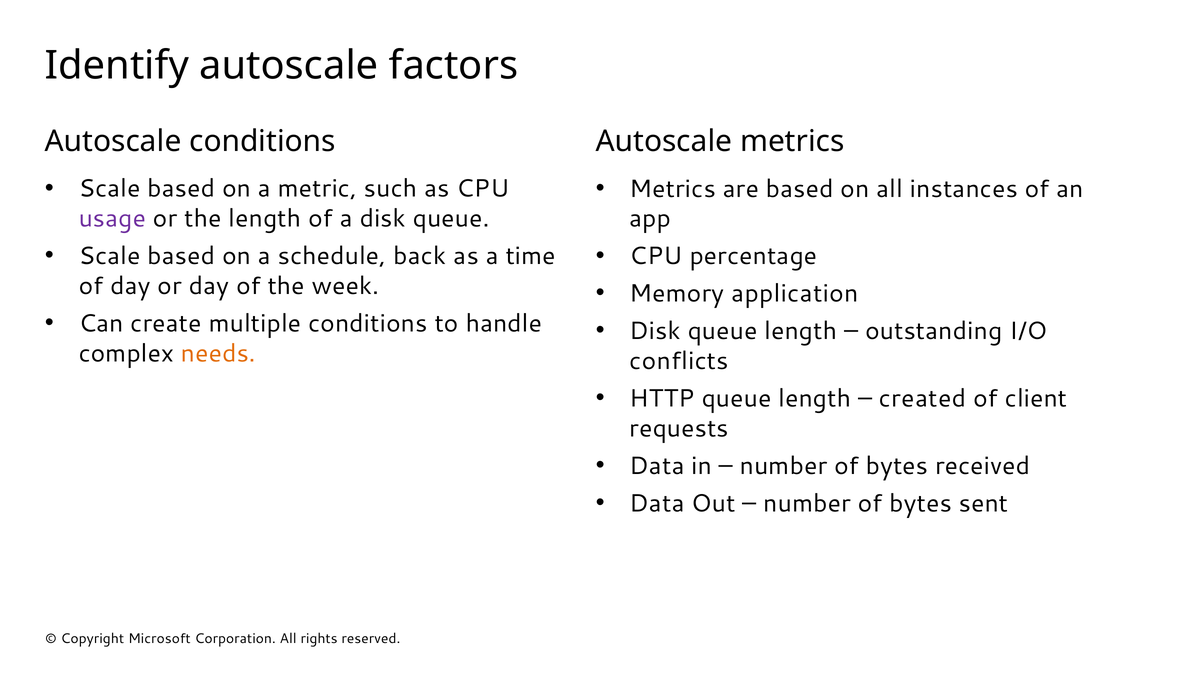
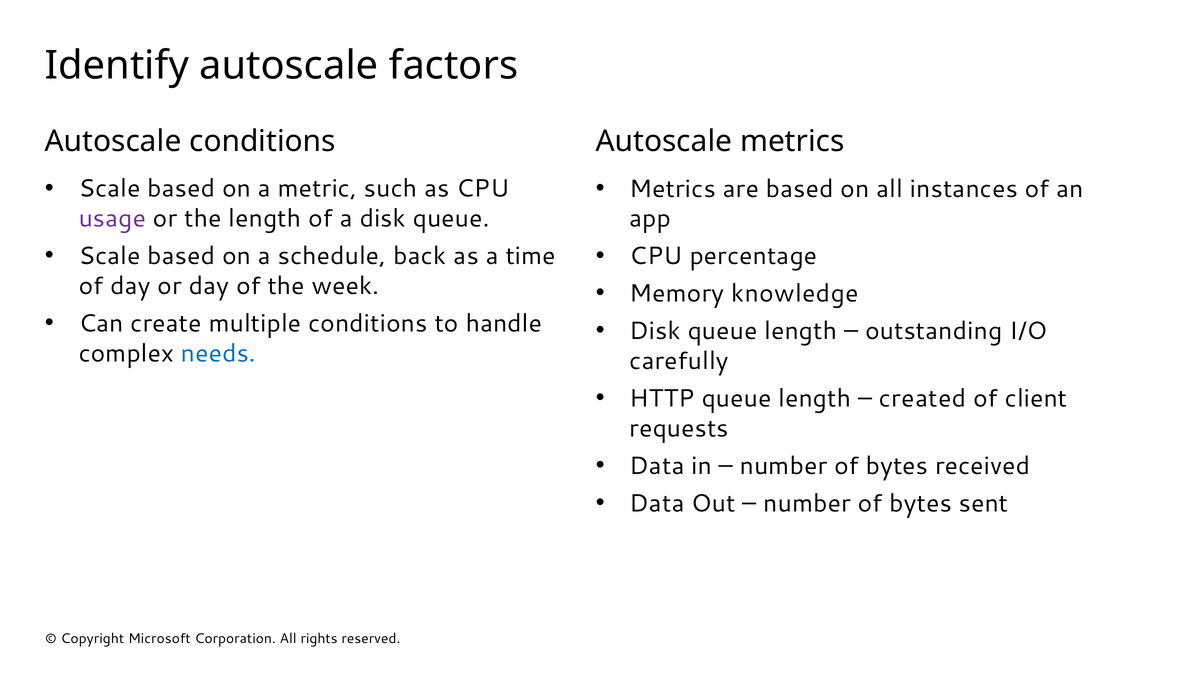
application: application -> knowledge (795, 294)
needs colour: orange -> blue (218, 354)
conflicts: conflicts -> carefully (679, 361)
